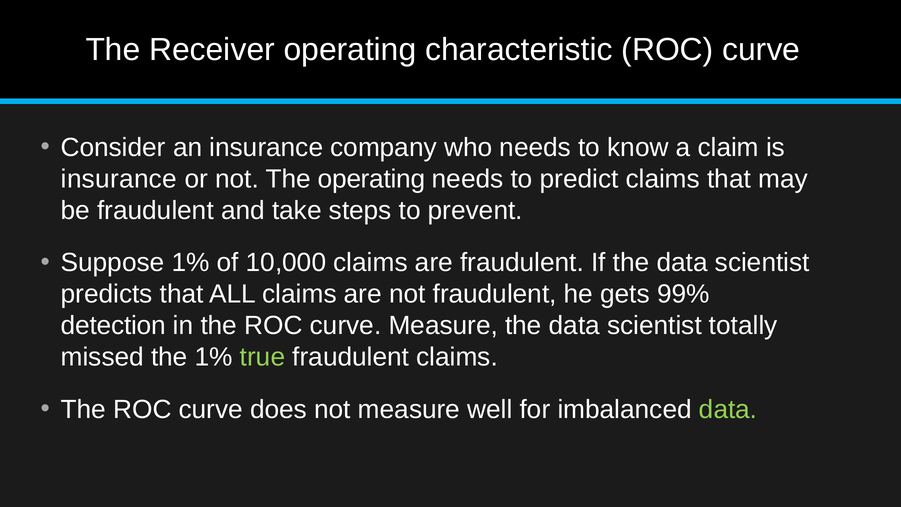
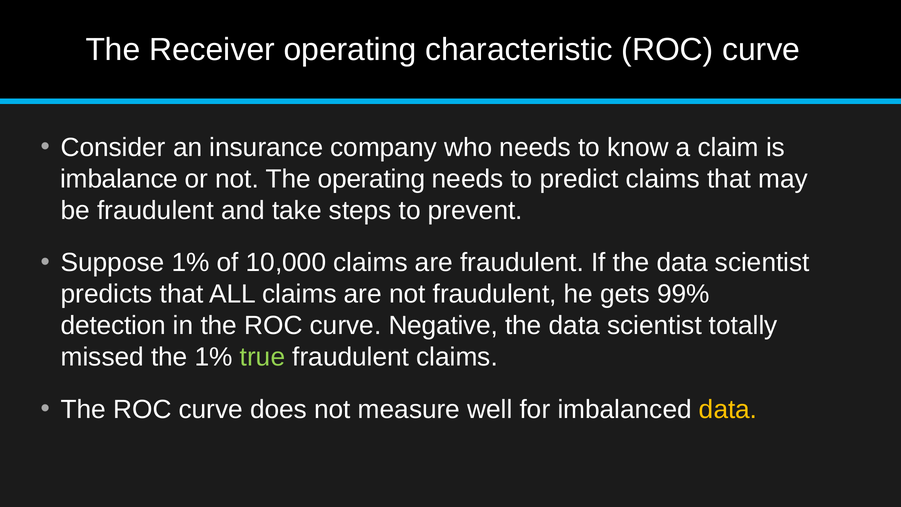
insurance: insurance -> imbalance (119, 179)
curve Measure: Measure -> Negative (443, 326)
data colour: light green -> yellow (728, 409)
